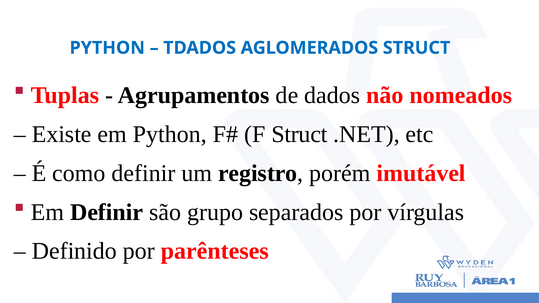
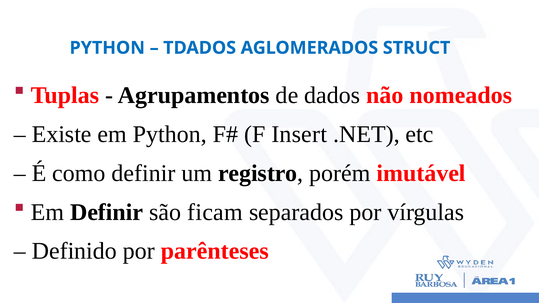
F Struct: Struct -> Insert (299, 134)
grupo: grupo -> ficam (215, 212)
